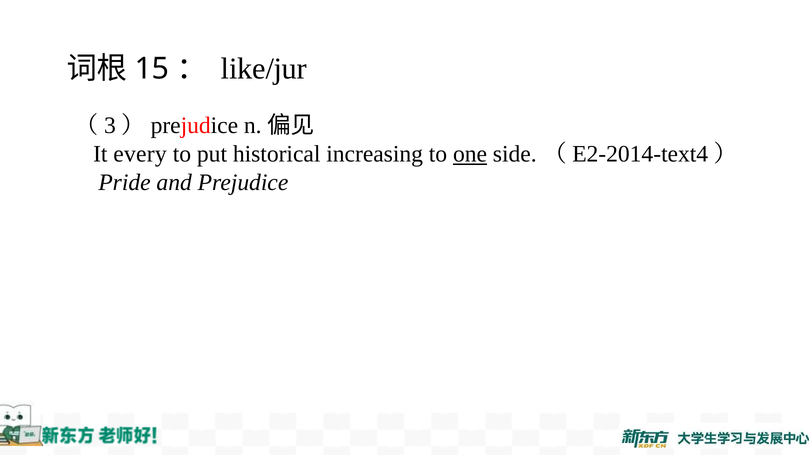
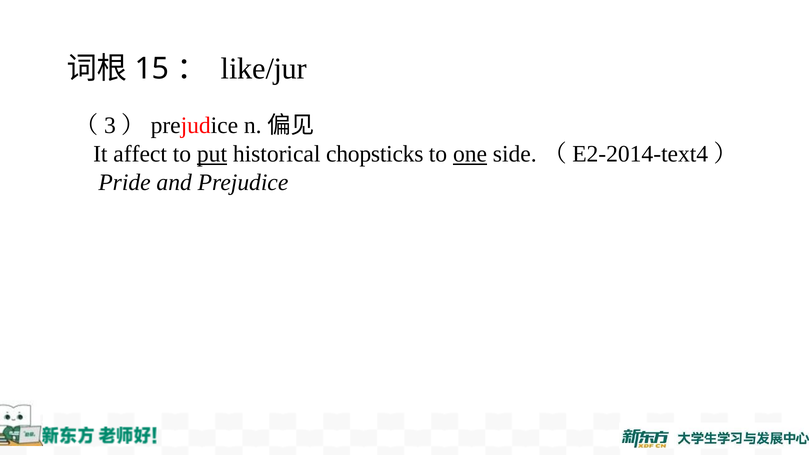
every: every -> affect (140, 154)
put underline: none -> present (212, 154)
increasing: increasing -> chopsticks (375, 154)
